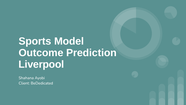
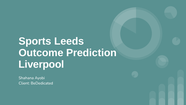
Model: Model -> Leeds (69, 41)
